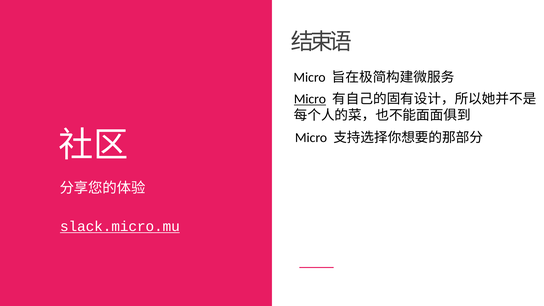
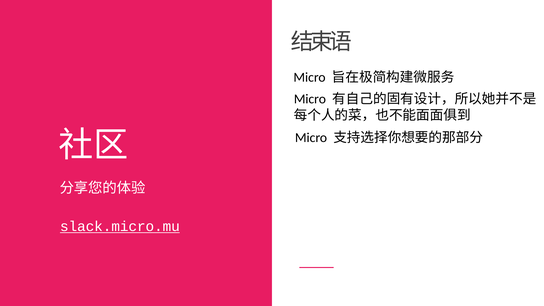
Micro underline: present -> none (310, 99)
